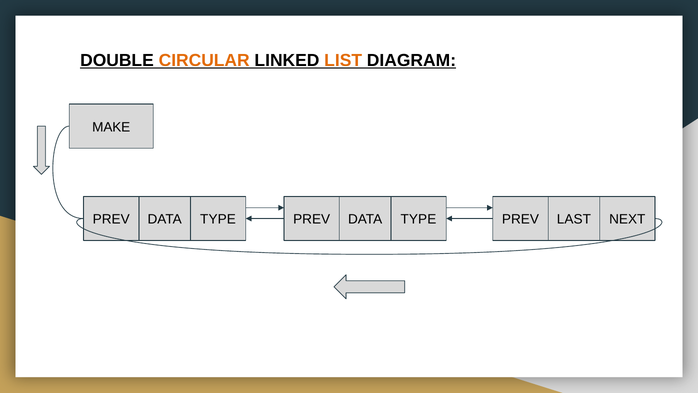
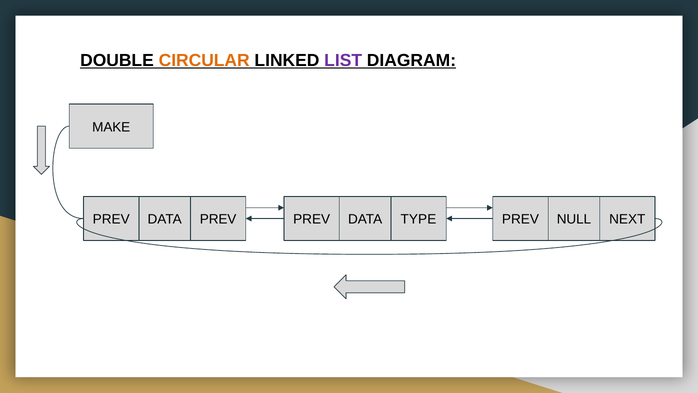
LIST colour: orange -> purple (343, 60)
TYPE: TYPE -> PREV (218, 219)
LAST: LAST -> NULL (574, 219)
